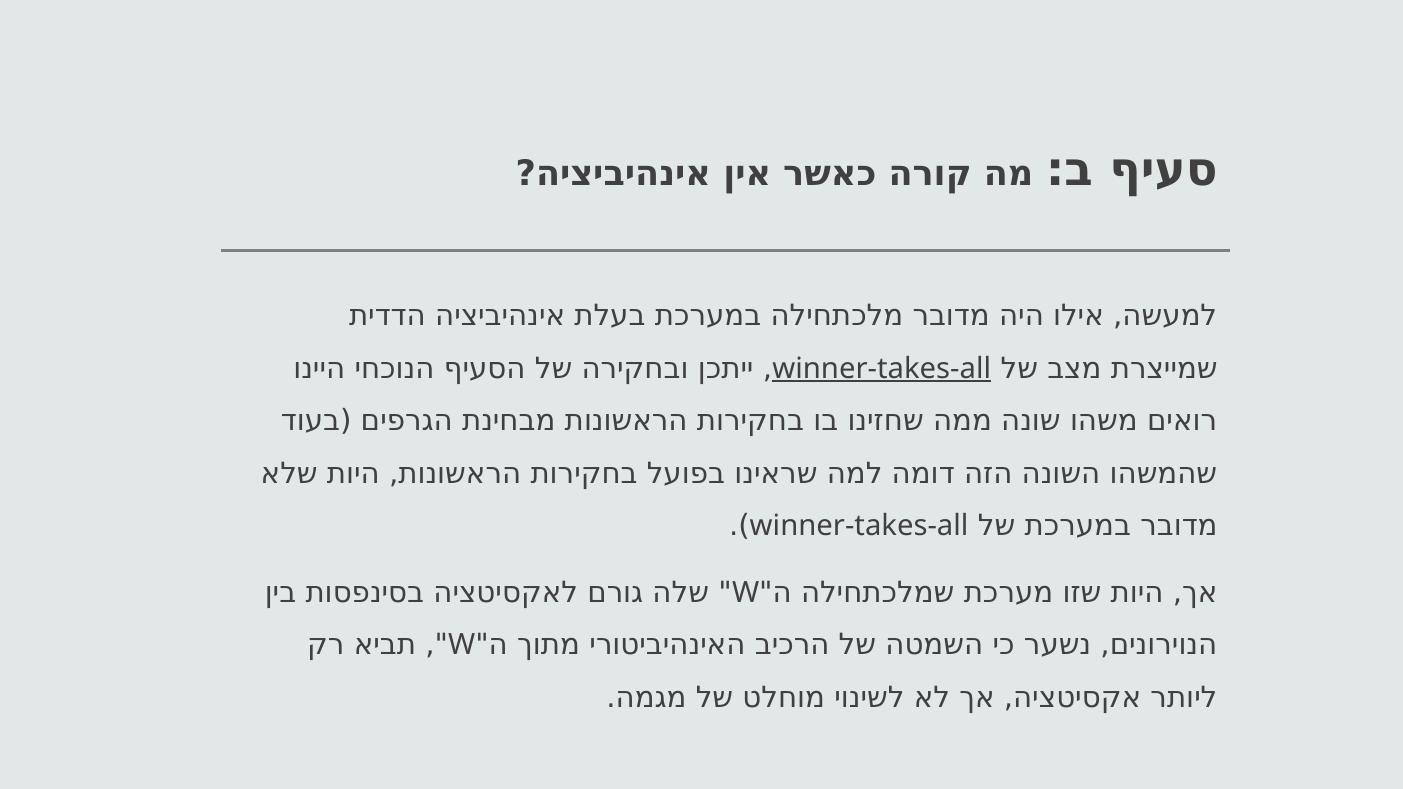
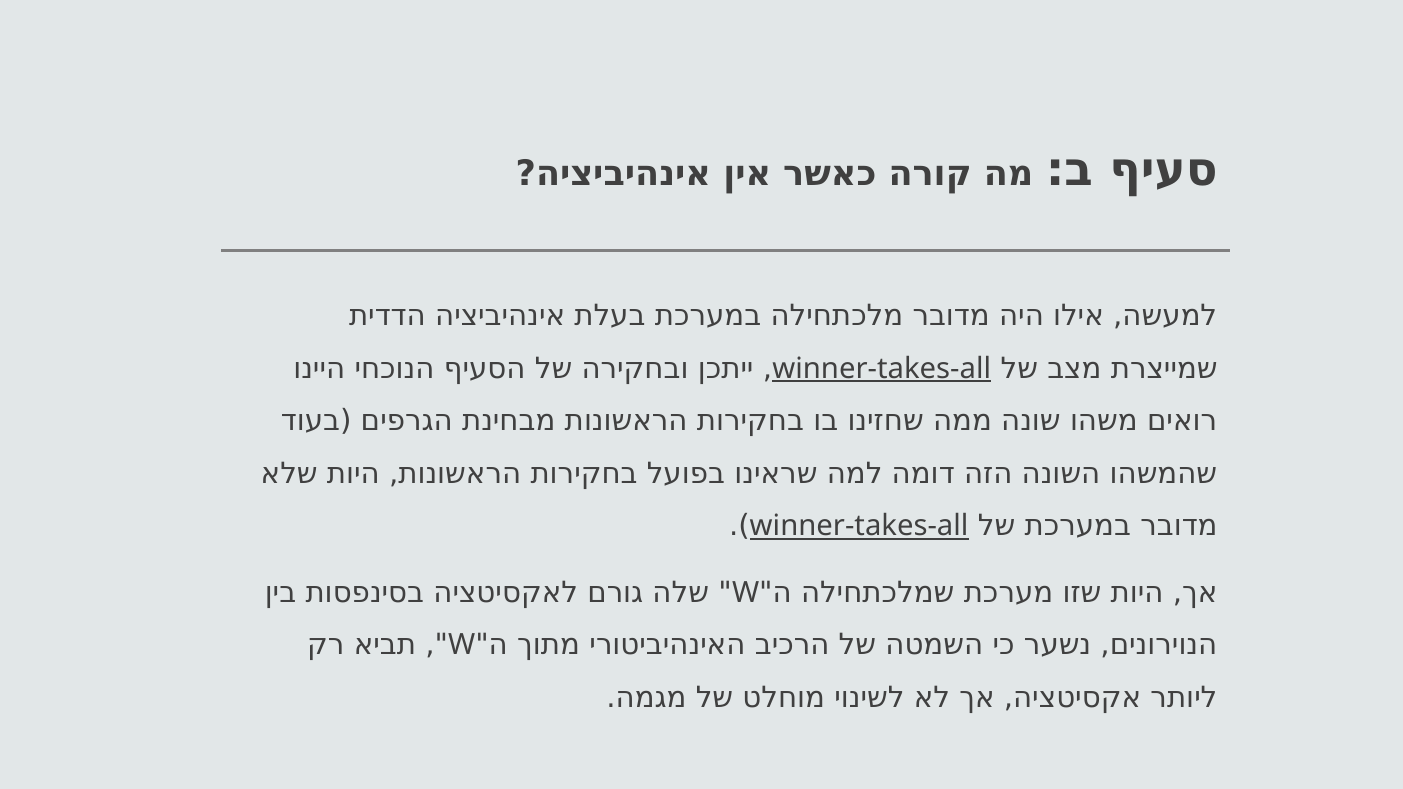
winner-takes-all underline: none -> present (859, 526)
